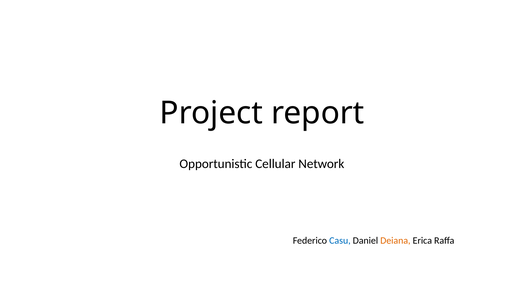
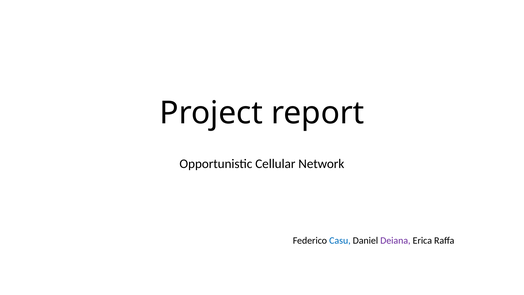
Deiana colour: orange -> purple (395, 240)
